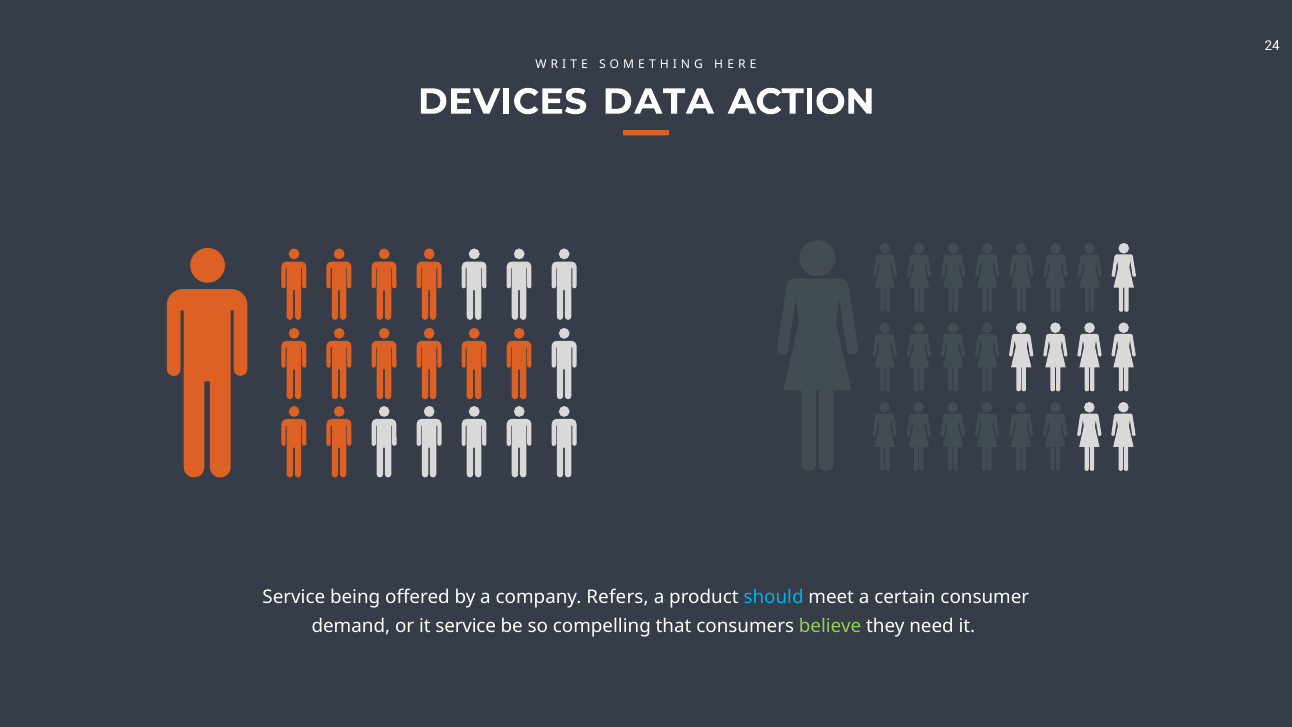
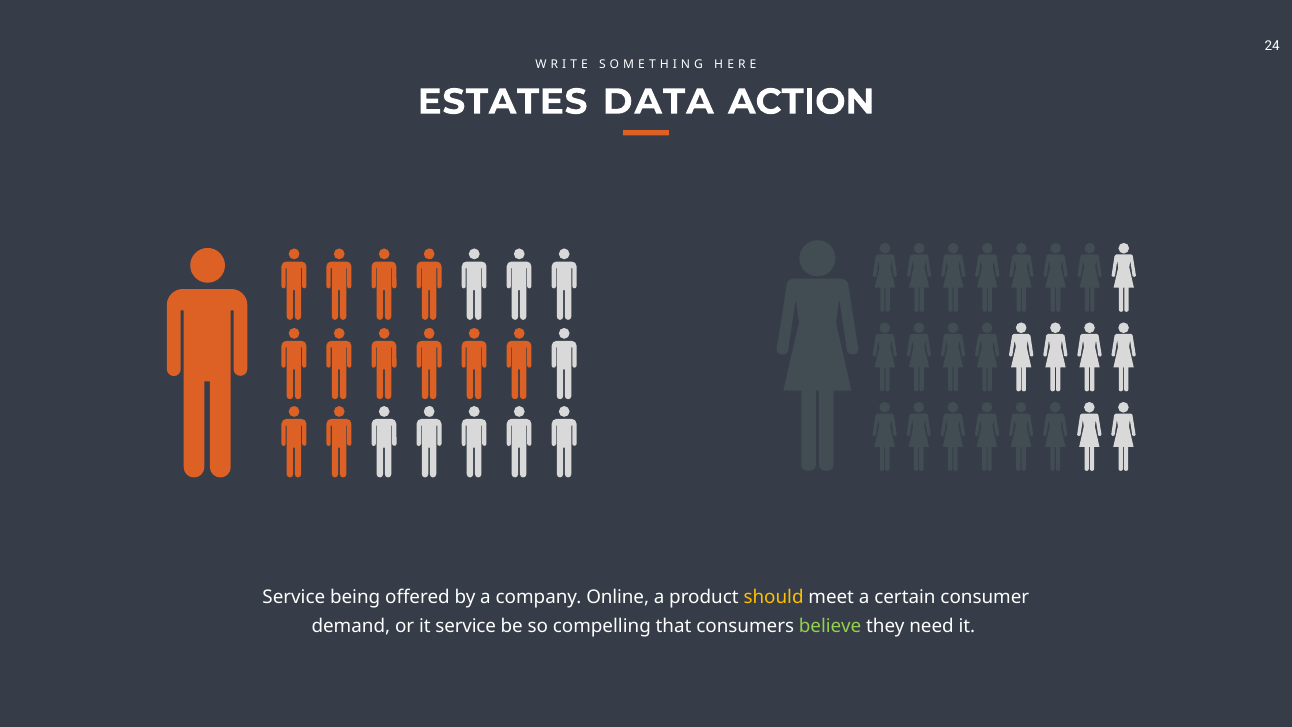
DEVICES: DEVICES -> ESTATES (503, 102)
Refers: Refers -> Online (618, 597)
should colour: light blue -> yellow (774, 597)
